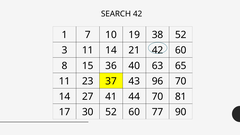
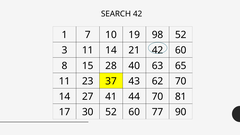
38: 38 -> 98 (158, 35)
36: 36 -> 28 (111, 66)
96: 96 -> 62 (158, 81)
